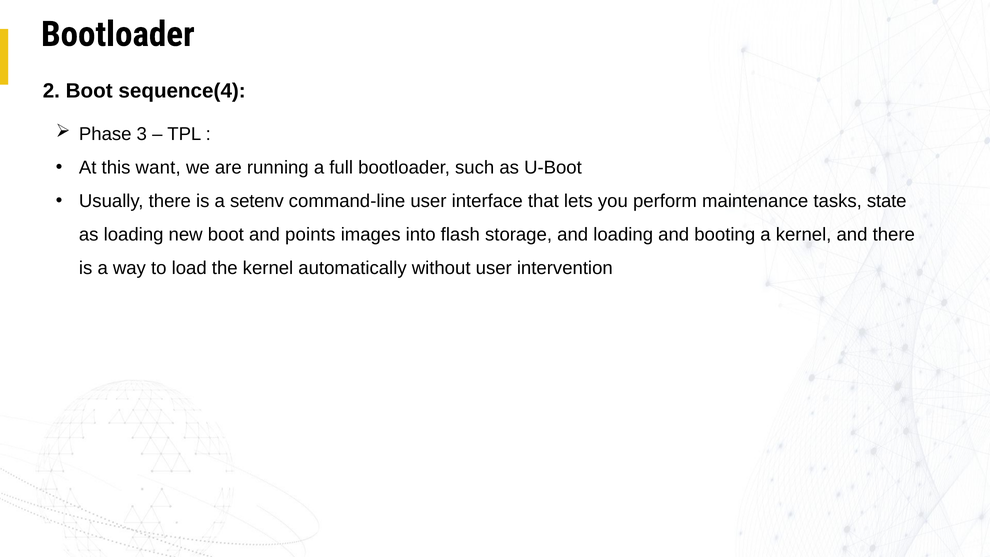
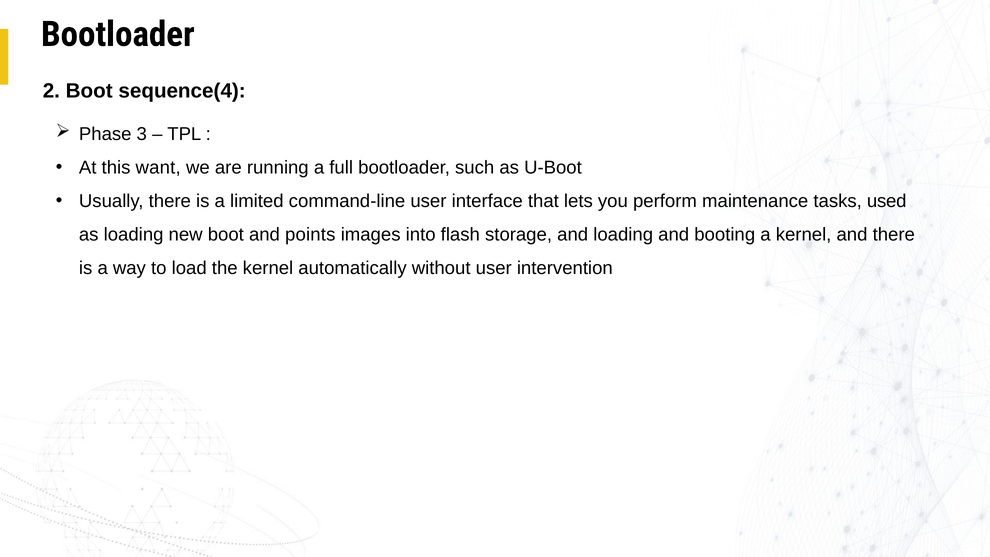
setenv: setenv -> limited (257, 201)
state: state -> used (887, 201)
